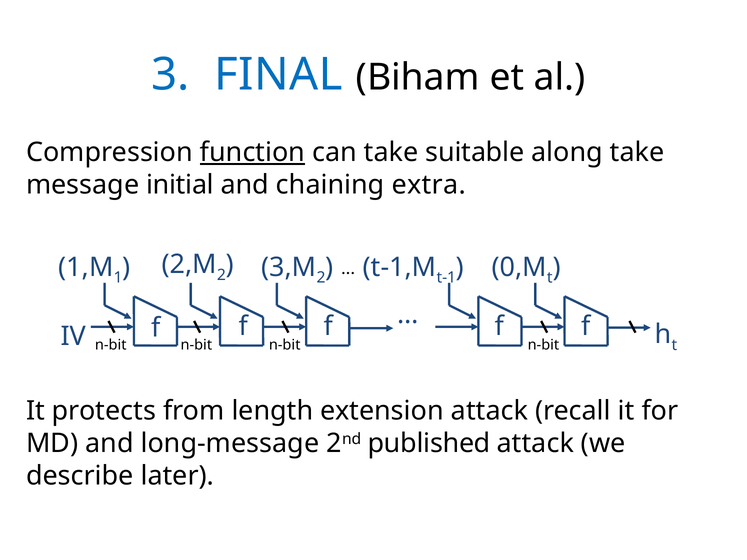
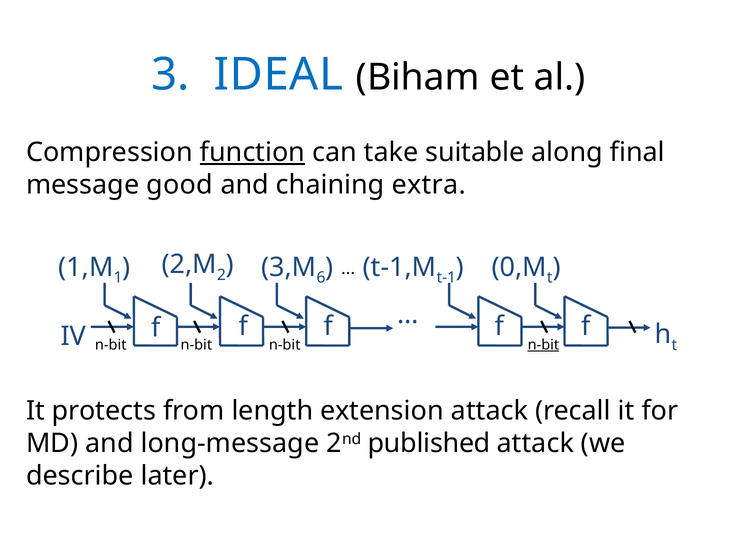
FINAL: FINAL -> IDEAL (278, 75)
along take: take -> final (637, 152)
initial: initial -> good (180, 185)
2: 2 -> 6 (321, 278)
n-bit underline: none -> present (543, 345)
